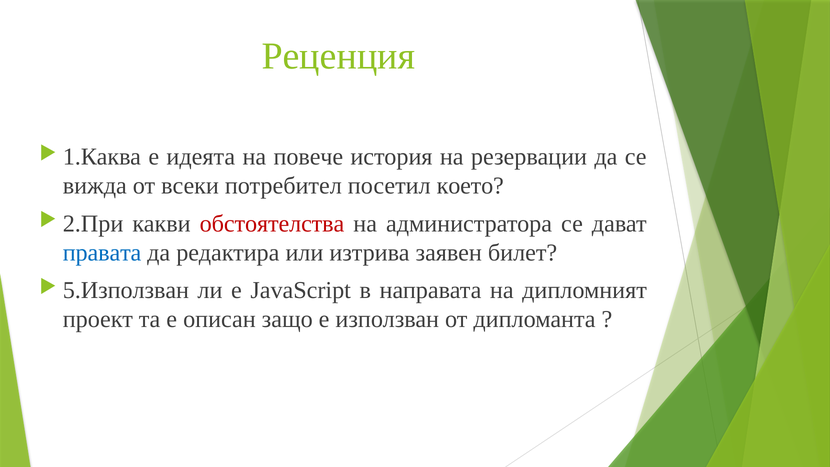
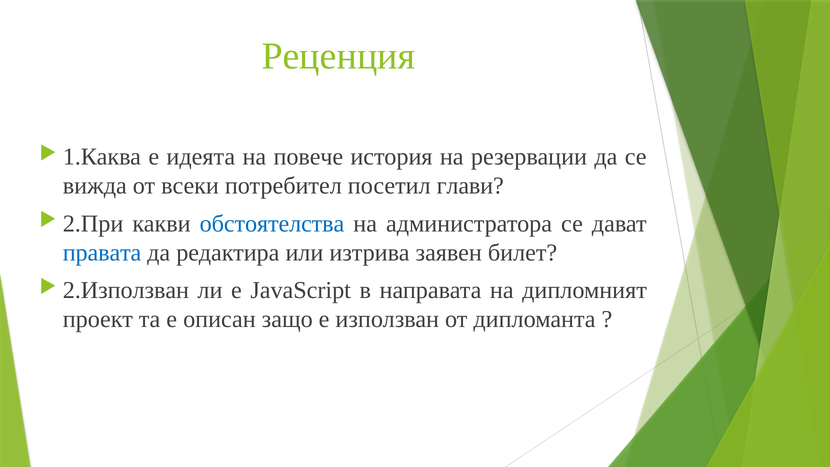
което: което -> глави (470, 186)
обстоятелства colour: red -> blue (272, 223)
5.Използван: 5.Използван -> 2.Използван (126, 290)
